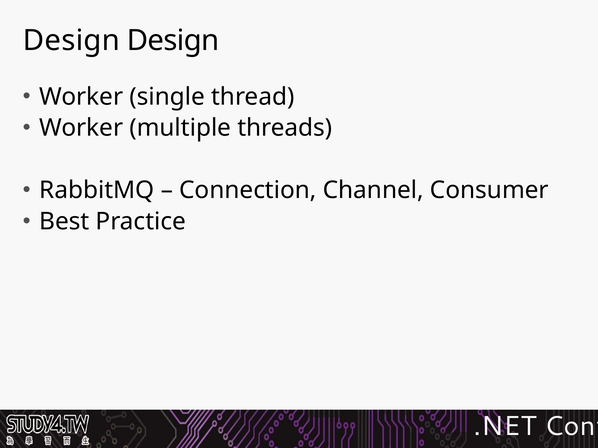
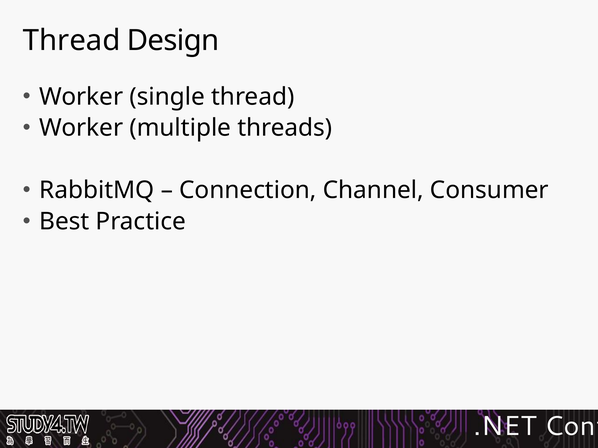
Design: Design -> Thread (72, 41)
